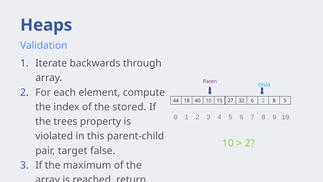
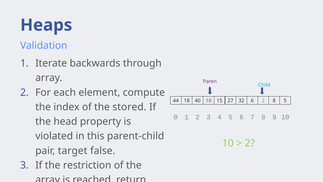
trees: trees -> head (65, 121)
maximum: maximum -> restriction (87, 165)
